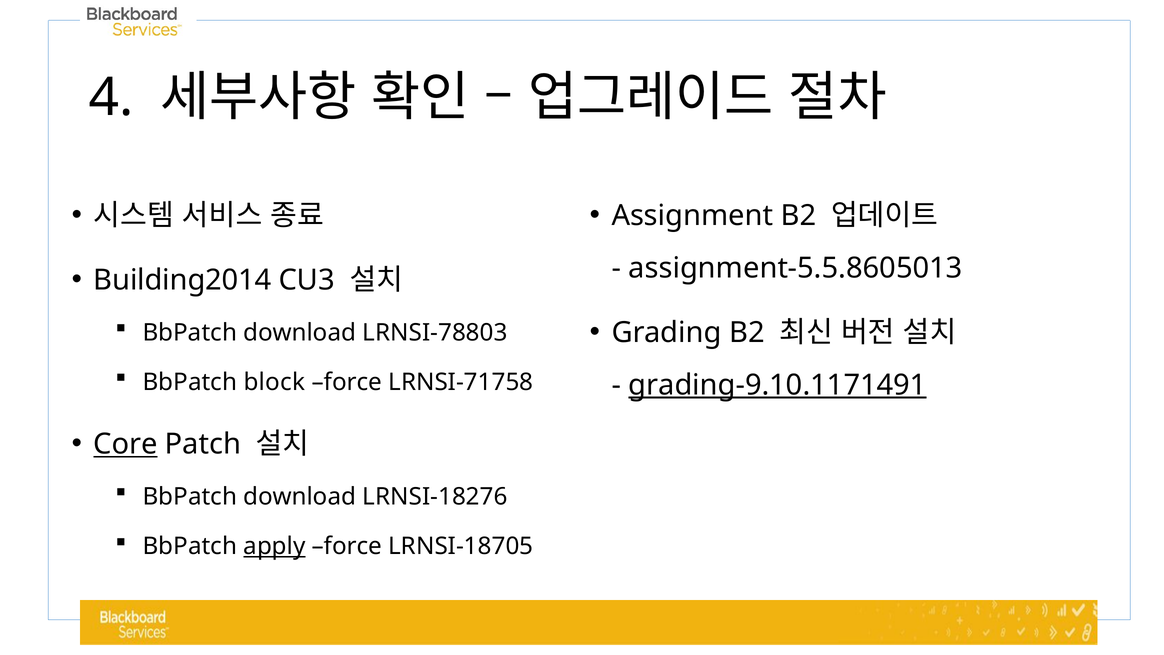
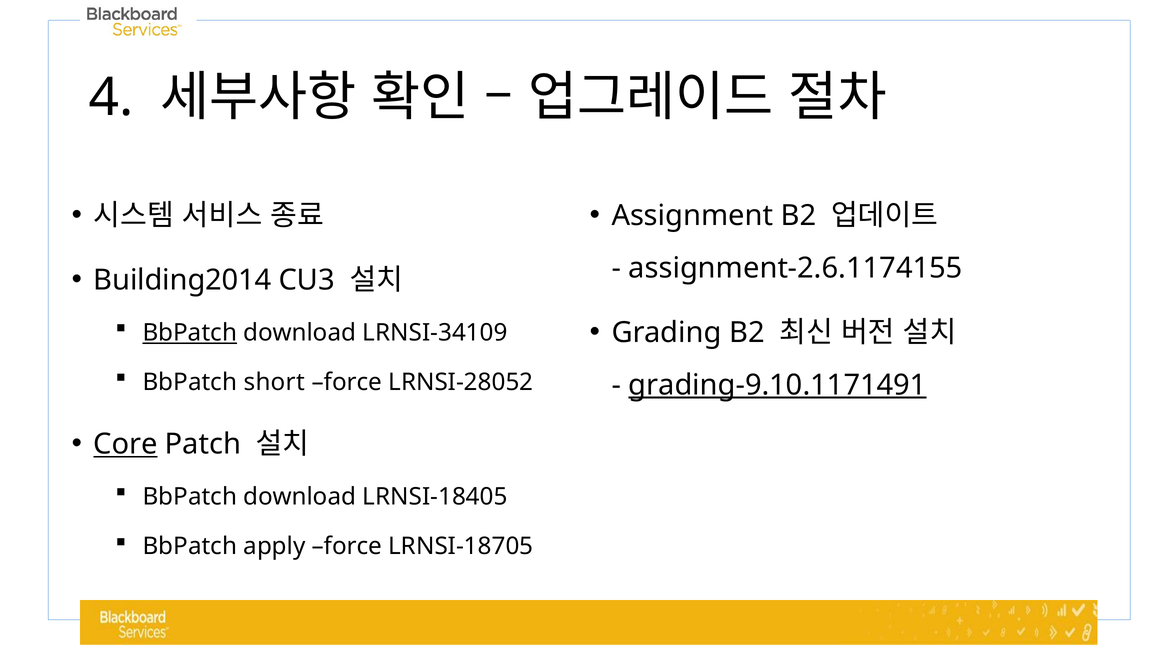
assignment-5.5.8605013: assignment-5.5.8605013 -> assignment-2.6.1174155 (796, 268)
BbPatch underline: none -> present (190, 332)
LRNSI-78803: LRNSI-78803 -> LRNSI-34109 (435, 332)
block: block -> short (274, 382)
LRNSI-71758: LRNSI-71758 -> LRNSI-28052 (461, 382)
LRNSI-18276: LRNSI-18276 -> LRNSI-18405 (435, 497)
apply underline: present -> none (274, 546)
